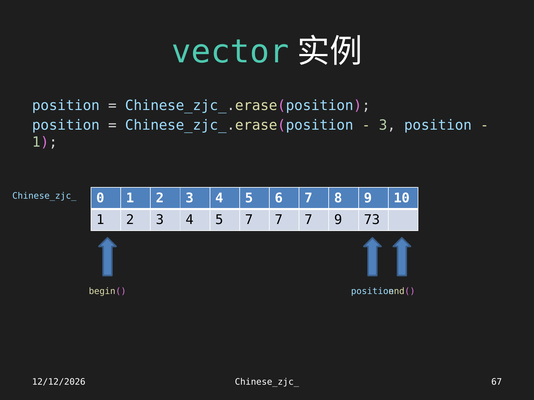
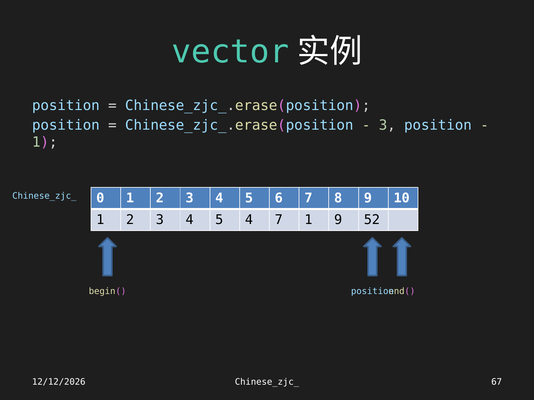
5 7: 7 -> 4 (249, 220)
7: 7 -> 1 (308, 220)
73: 73 -> 52 (372, 220)
